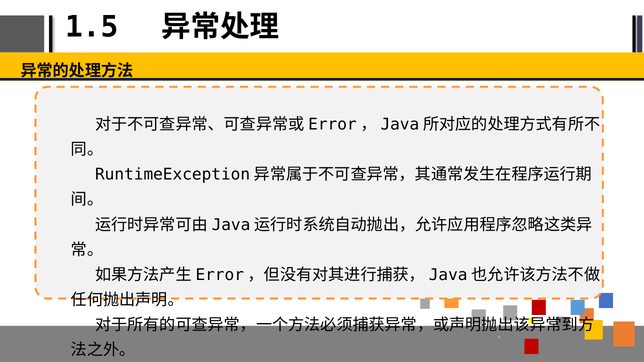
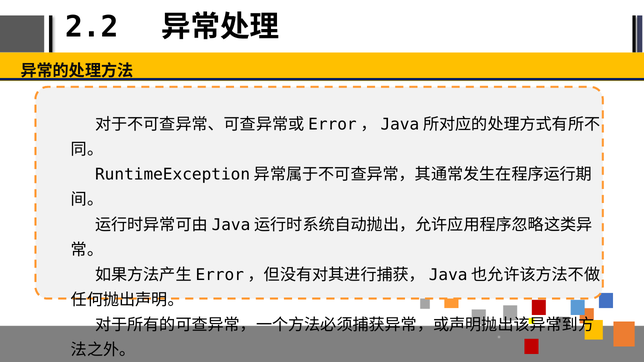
1.5: 1.5 -> 2.2 (92, 27)
